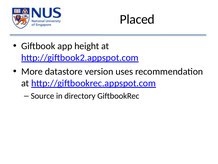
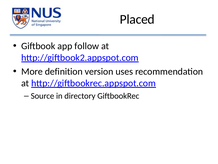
height: height -> follow (87, 46)
datastore: datastore -> definition (64, 71)
